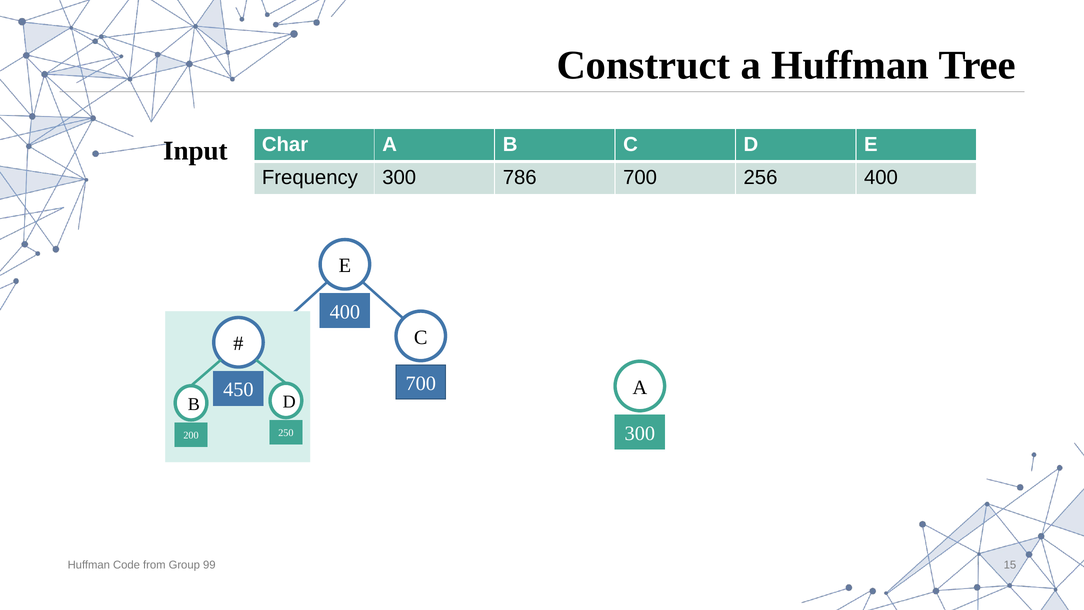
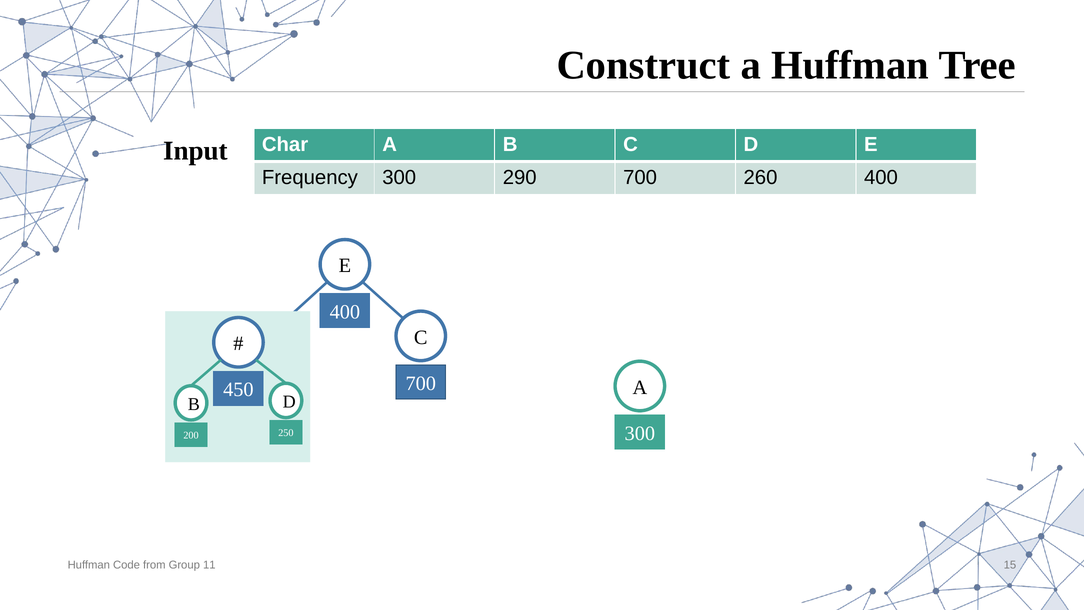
786: 786 -> 290 (520, 177)
256: 256 -> 260 (761, 177)
99: 99 -> 11 (209, 565)
